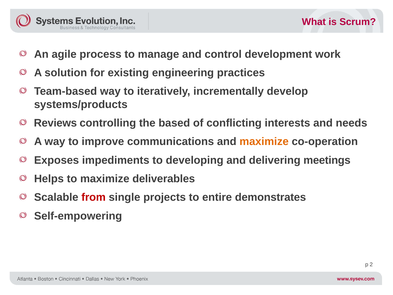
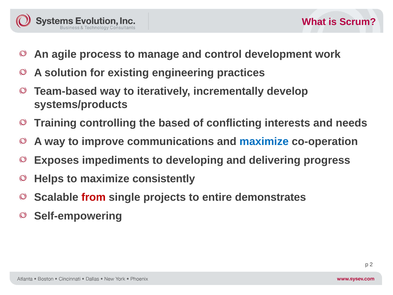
Reviews: Reviews -> Training (55, 123)
maximize colour: orange -> blue (264, 141)
meetings: meetings -> progress (327, 160)
deliverables: deliverables -> consistently (164, 179)
